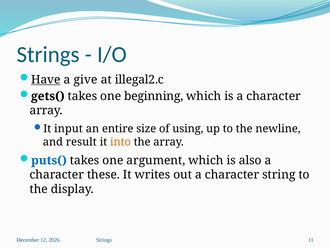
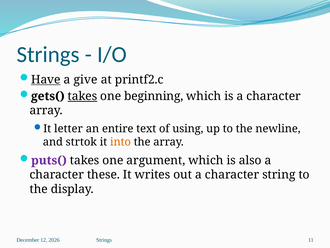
illegal2.c: illegal2.c -> printf2.c (139, 79)
takes underline: none -> present (82, 96)
input: input -> letter (68, 129)
size: size -> text (146, 129)
result: result -> strtok (81, 142)
puts( colour: blue -> purple (49, 160)
